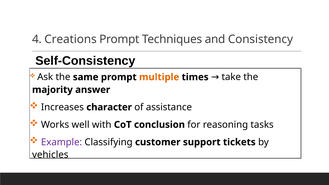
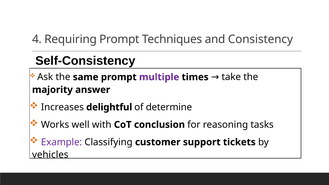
Creations: Creations -> Requiring (71, 39)
multiple colour: orange -> purple (159, 77)
character: character -> delightful (109, 107)
assistance: assistance -> determine (169, 107)
